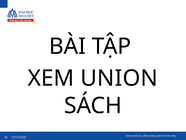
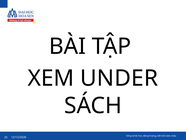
UNION: UNION -> UNDER (119, 78)
